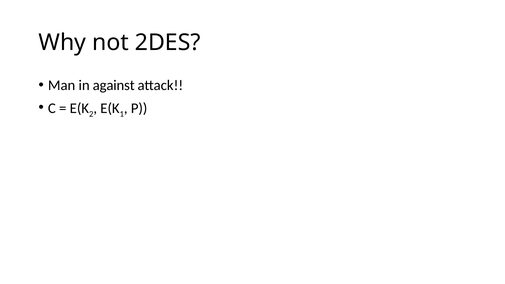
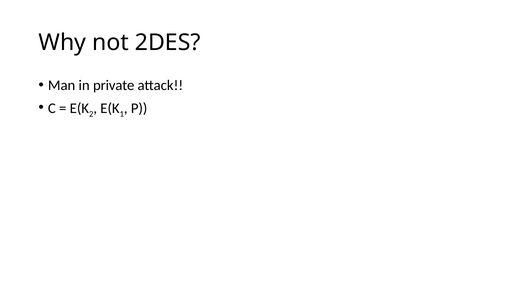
against: against -> private (114, 85)
